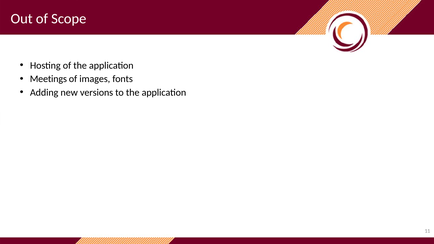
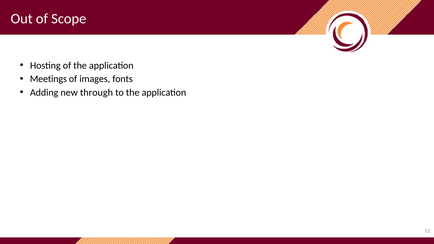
versions: versions -> through (96, 93)
